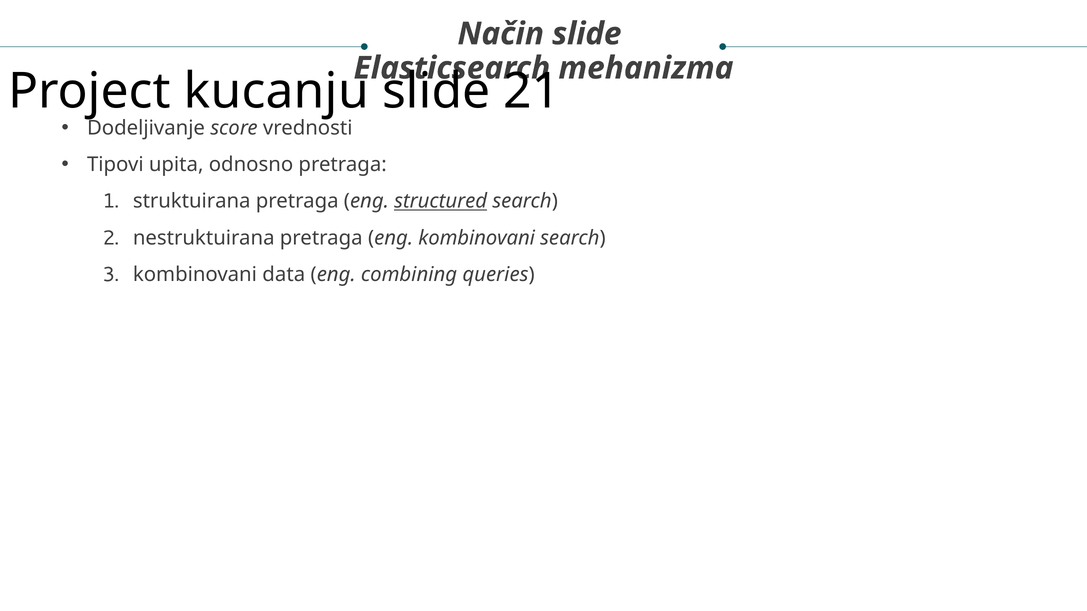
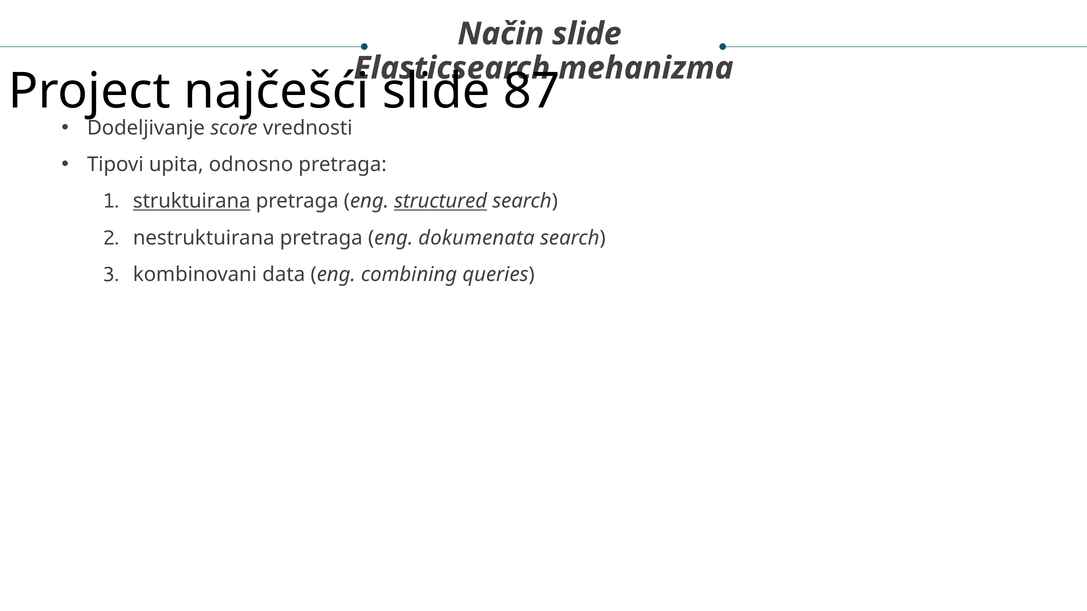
kucanju: kucanju -> najčešći (276, 91)
21: 21 -> 87 (532, 91)
struktuirana underline: none -> present (192, 201)
eng kombinovani: kombinovani -> dokumenata (477, 238)
